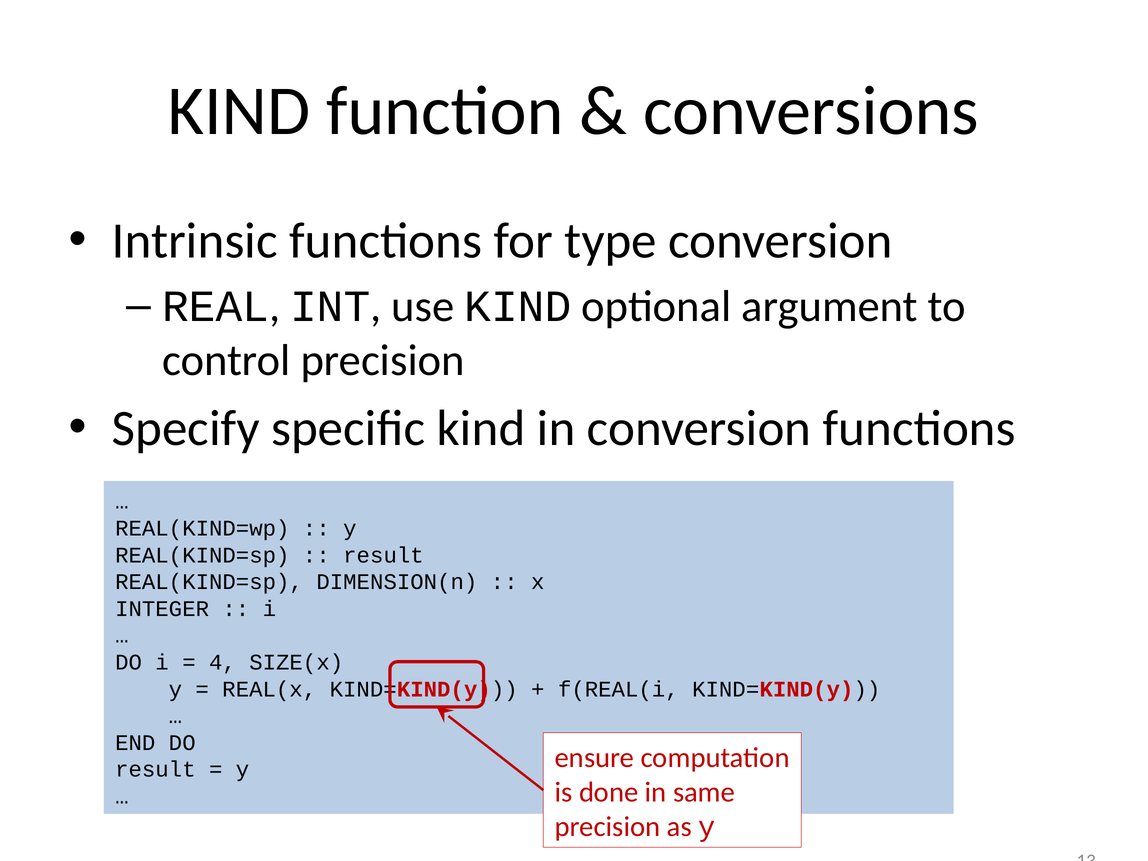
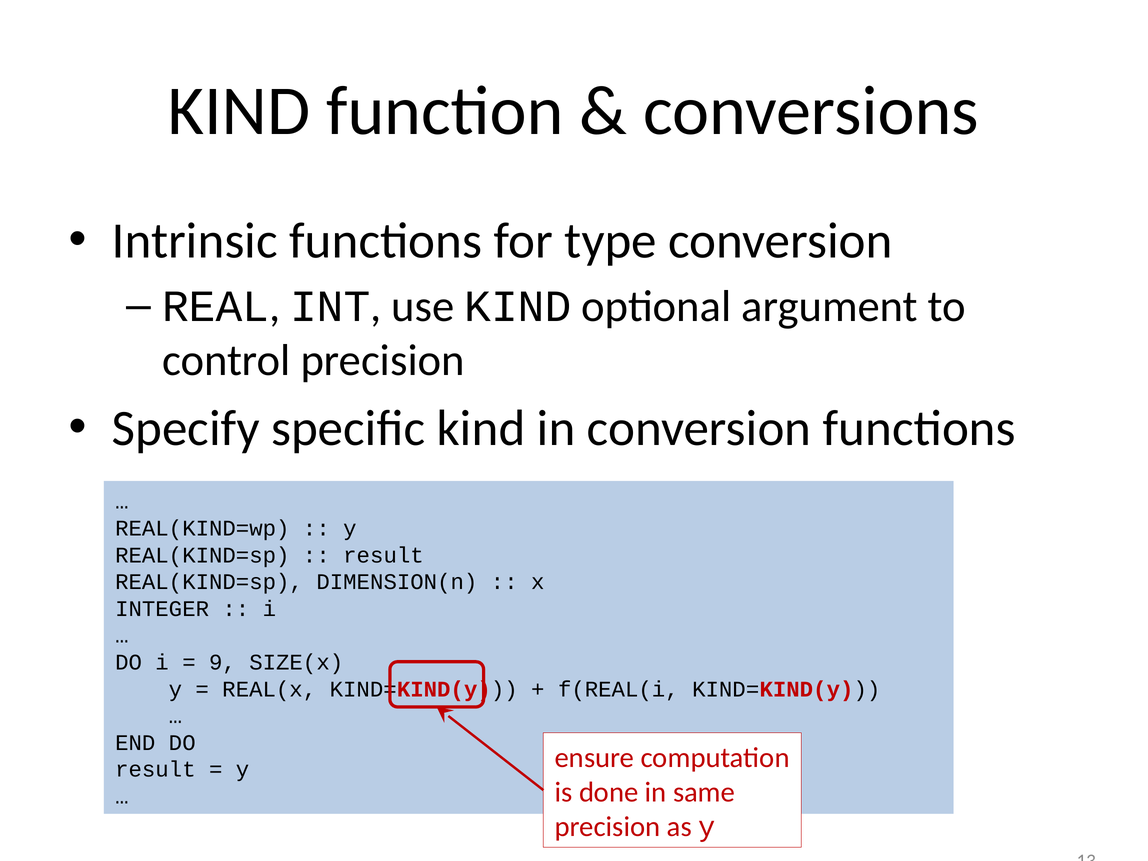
4: 4 -> 9 (222, 662)
